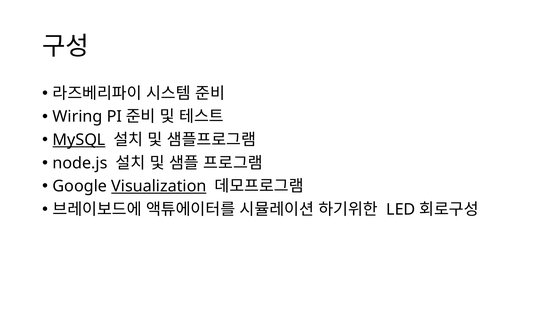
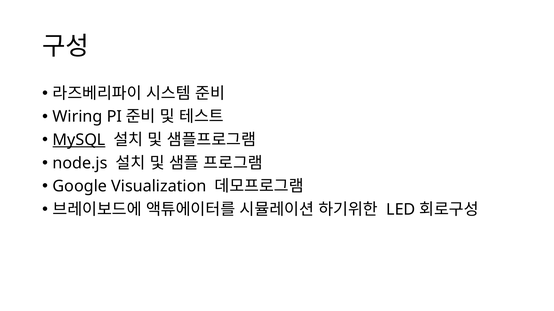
Visualization underline: present -> none (159, 187)
